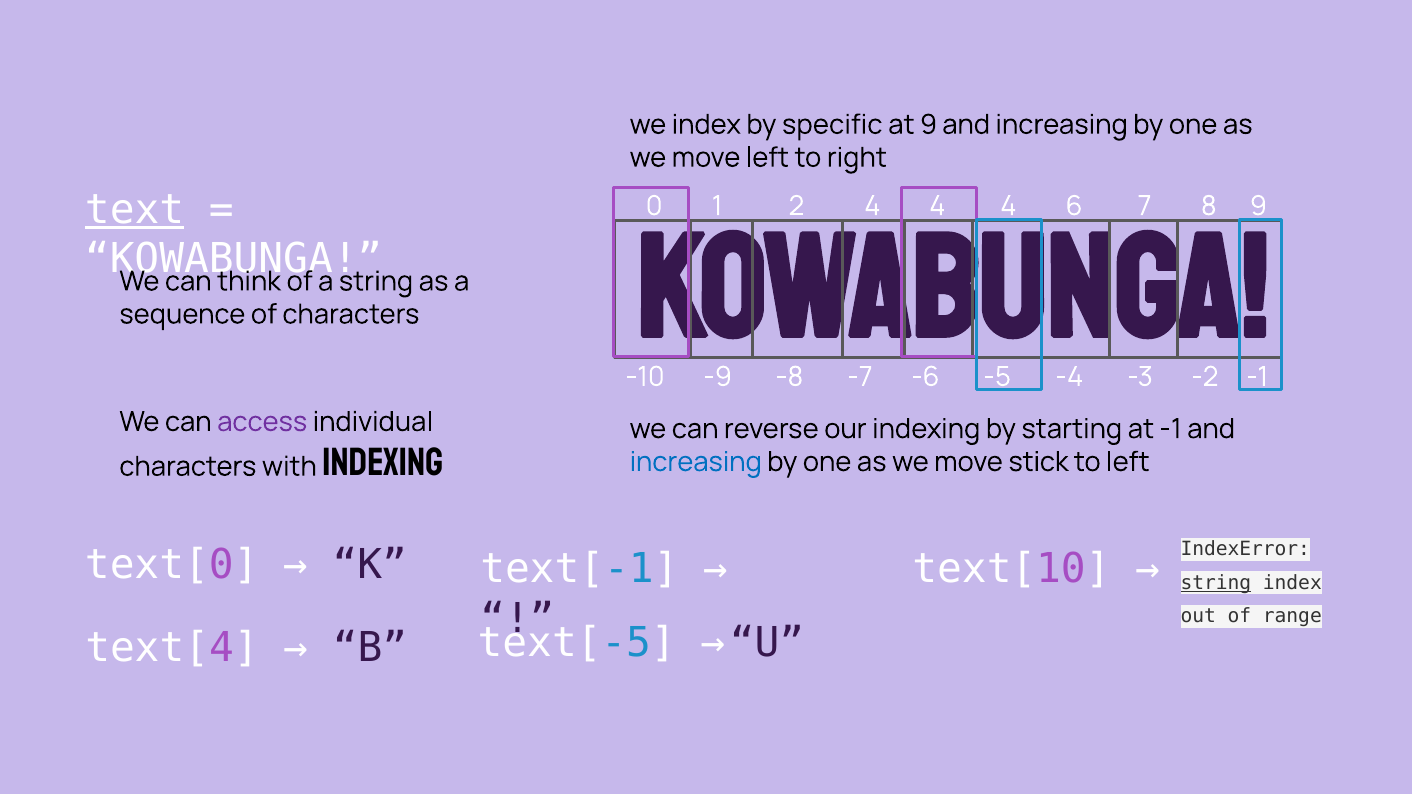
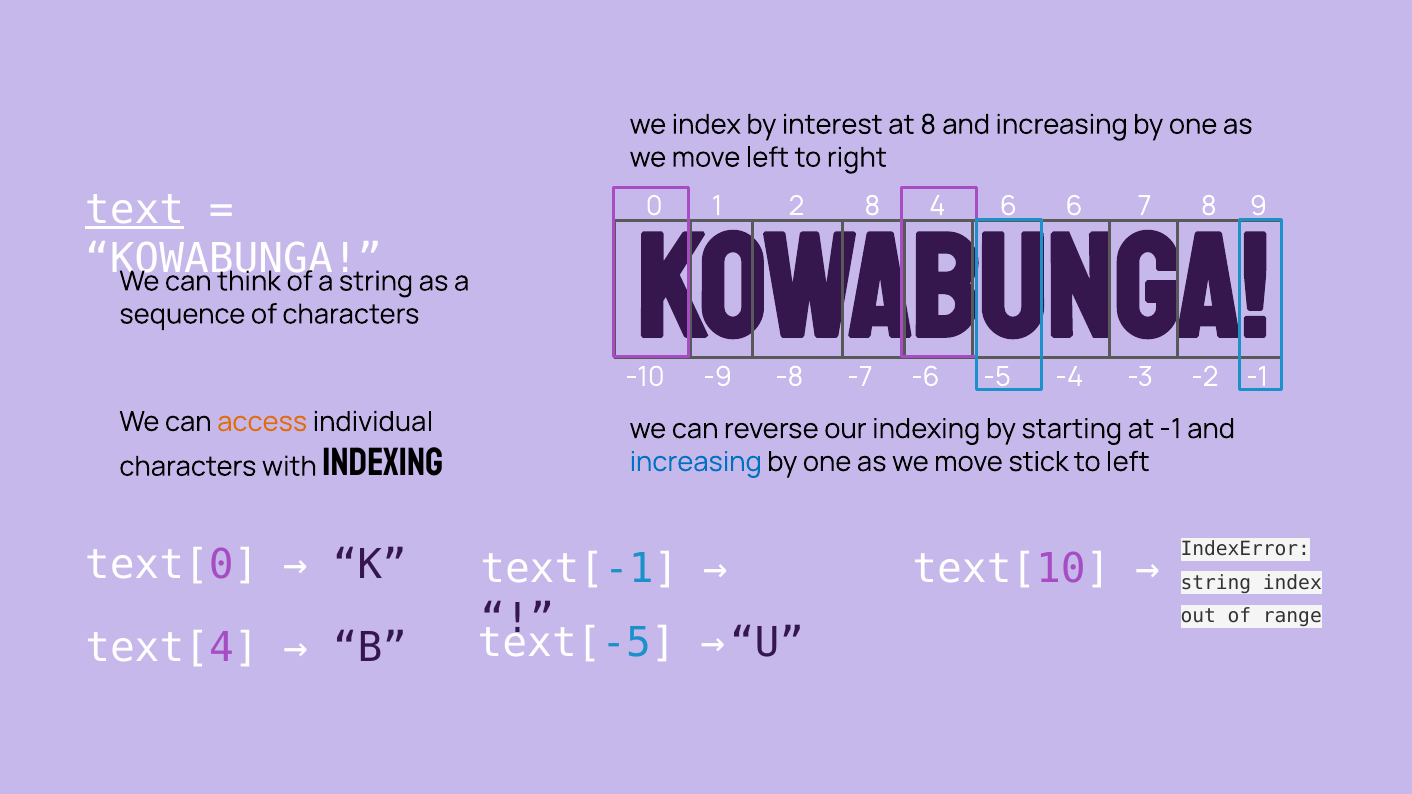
specific: specific -> interest (832, 125)
at 9: 9 -> 8 (928, 125)
2 4: 4 -> 8 (872, 206)
4: 4 -> 6 (1008, 206)
access colour: purple -> orange (262, 422)
string underline: present -> none (1216, 583)
